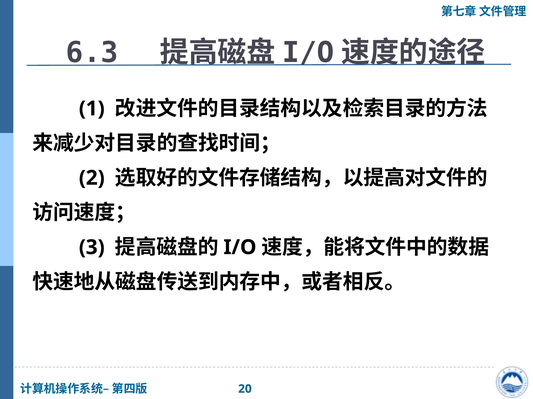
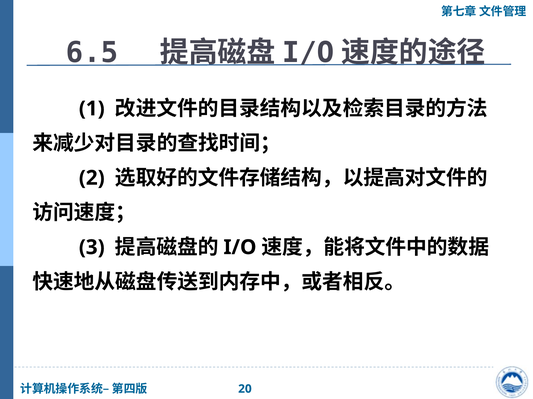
6.3: 6.3 -> 6.5 (92, 53)
